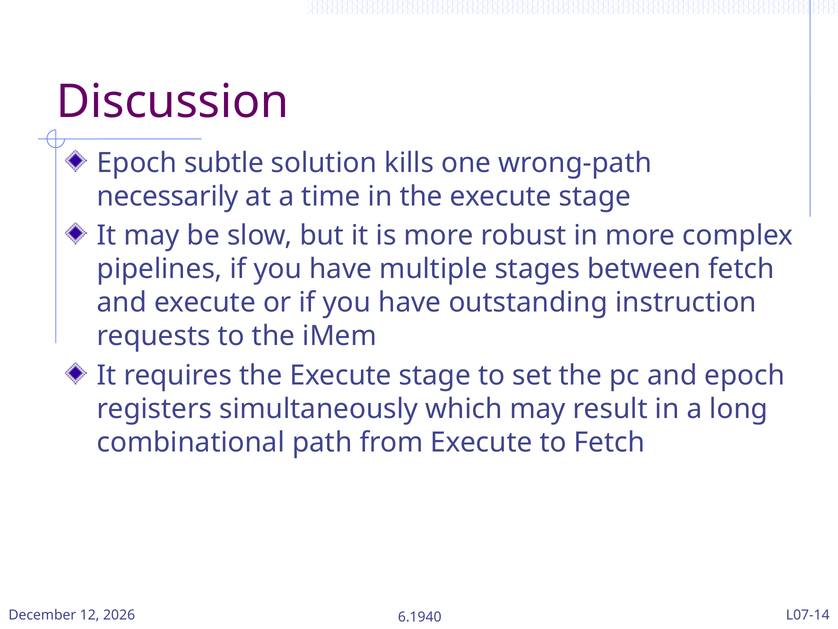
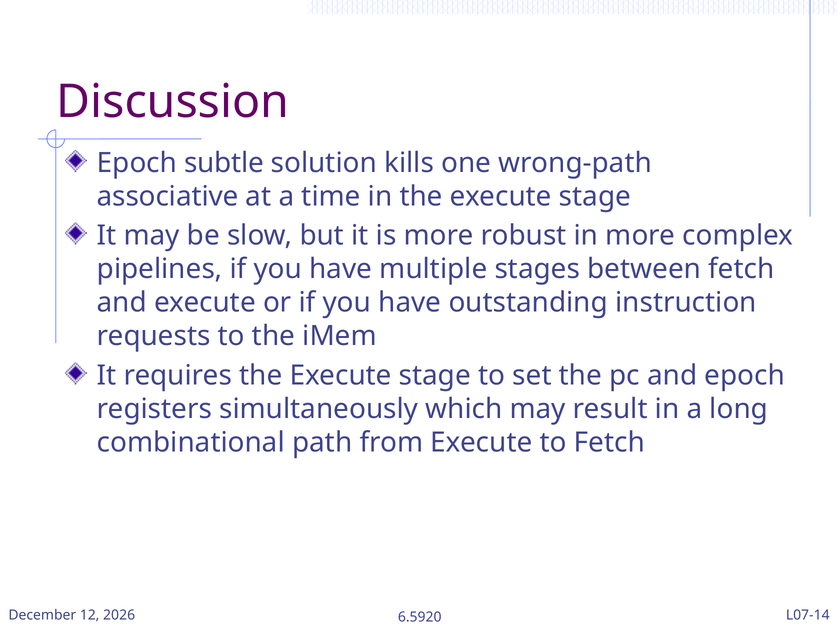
necessarily: necessarily -> associative (168, 196)
6.1940: 6.1940 -> 6.5920 (420, 617)
